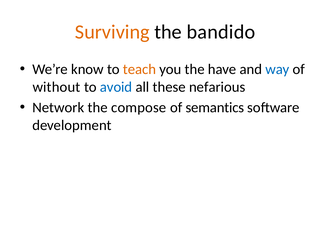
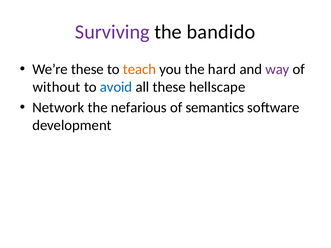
Surviving colour: orange -> purple (112, 32)
We’re know: know -> these (87, 69)
have: have -> hard (222, 69)
way colour: blue -> purple (277, 69)
nefarious: nefarious -> hellscape (217, 87)
compose: compose -> nefarious (139, 108)
